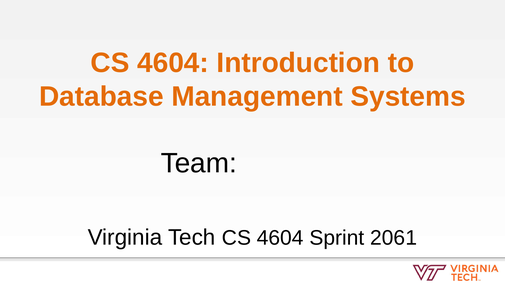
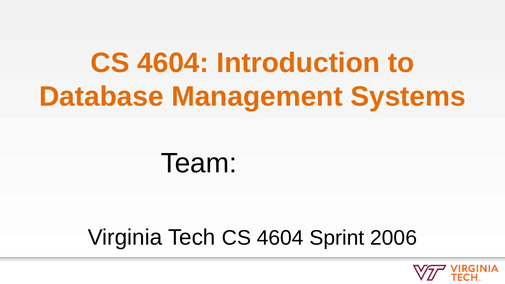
2061: 2061 -> 2006 (394, 238)
